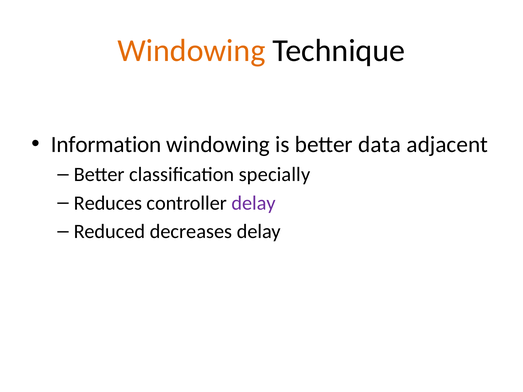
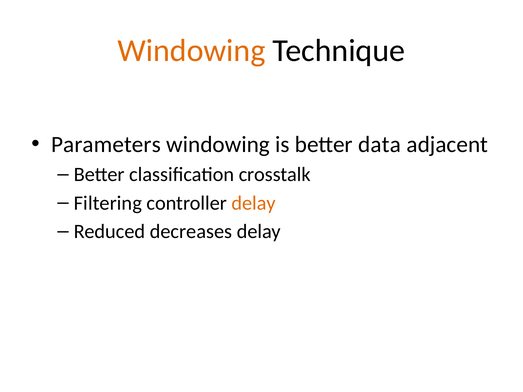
Information: Information -> Parameters (106, 145)
specially: specially -> crosstalk (275, 175)
Reduces: Reduces -> Filtering (108, 203)
delay colour: purple -> orange (254, 203)
